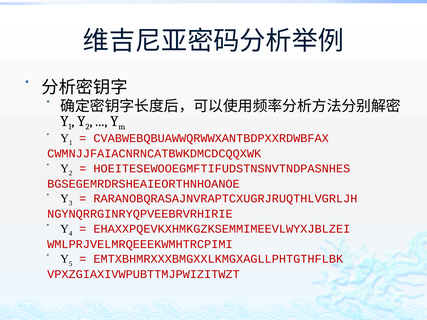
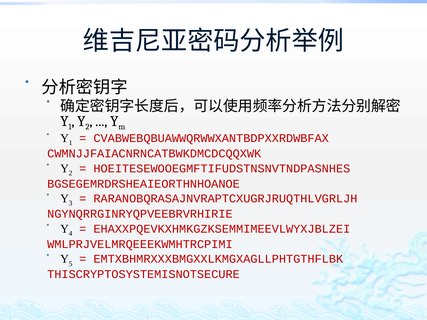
VPXZGIAXIVWPUBTTMJPWIZITWZT: VPXZGIAXIVWPUBTTMJPWIZITWZT -> THISCRYPTOSYSTEMISNOTSECURE (143, 275)
